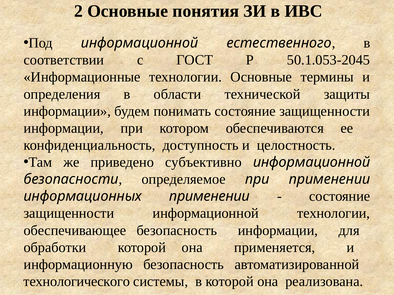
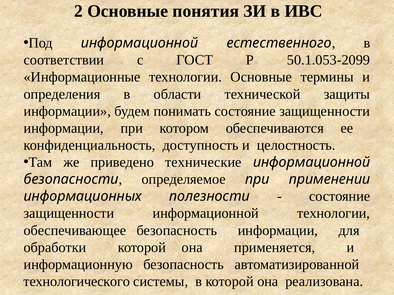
50.1.053-2045: 50.1.053-2045 -> 50.1.053-2099 (328, 60)
субъективно: субъективно -> технические (203, 162)
информационных применении: применении -> полезности (209, 197)
